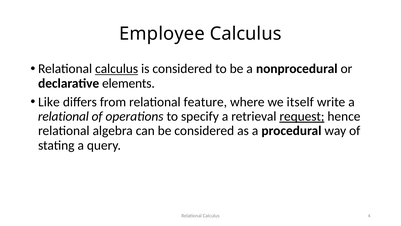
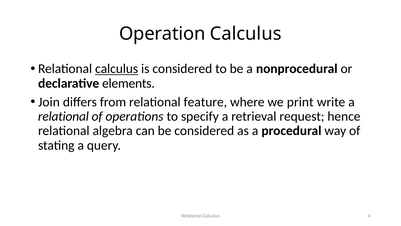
Employee: Employee -> Operation (162, 34)
Like: Like -> Join (49, 102)
itself: itself -> print (300, 102)
request underline: present -> none (302, 116)
